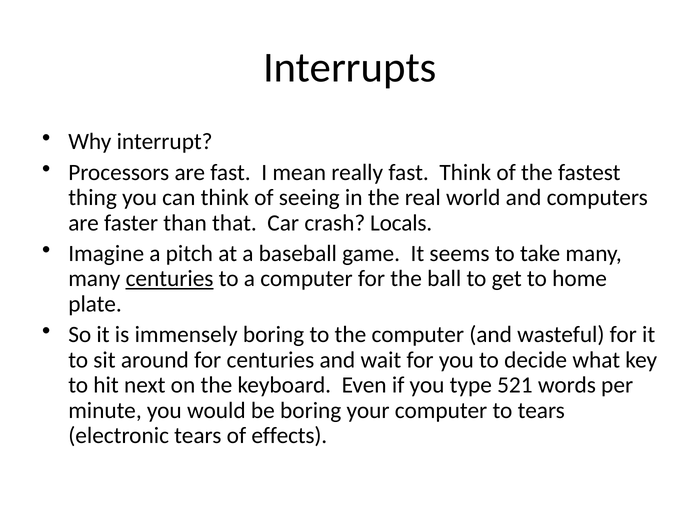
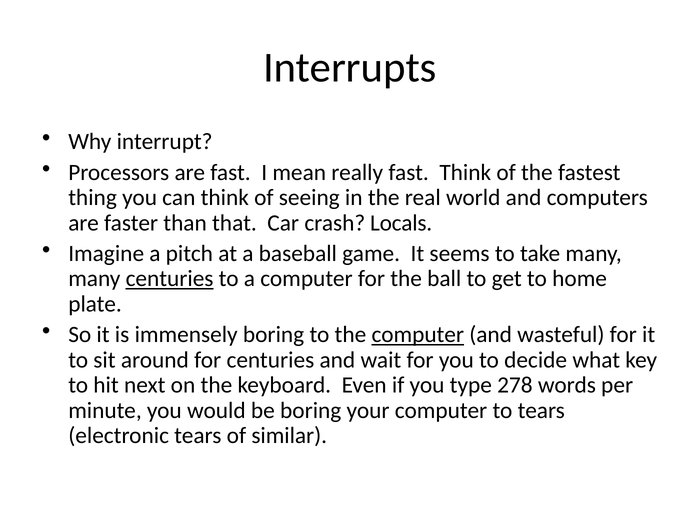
computer underline: none -> present (418, 335)
521: 521 -> 278 (515, 385)
effects: effects -> similar (289, 436)
